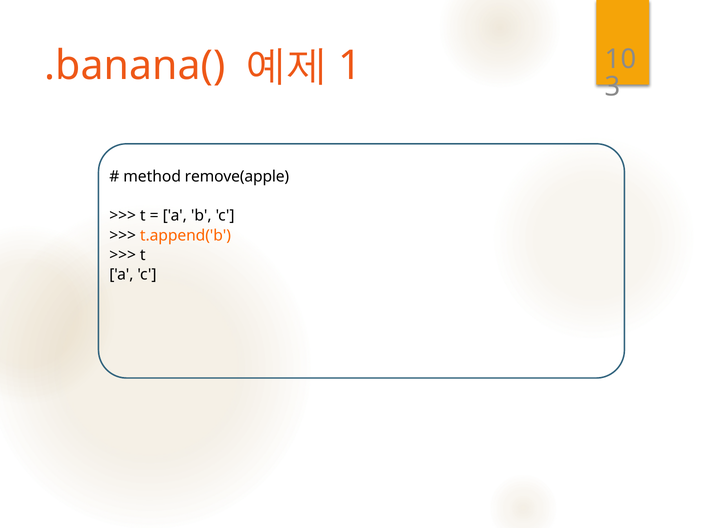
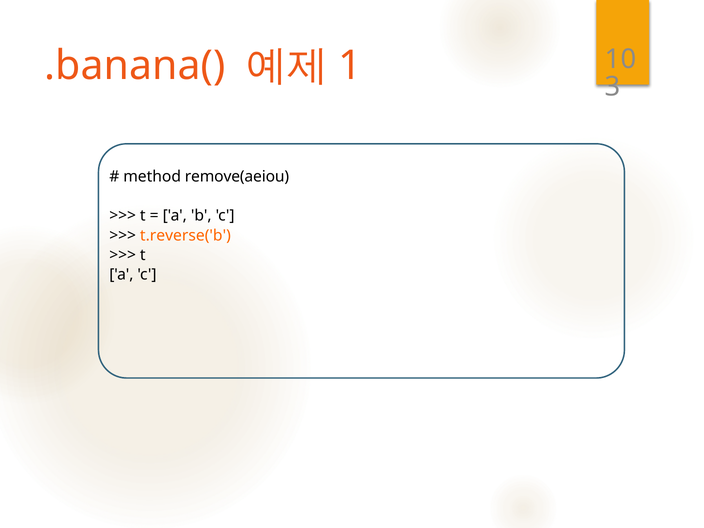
remove(apple: remove(apple -> remove(aeiou (237, 177)
t.append('b: t.append('b -> t.reverse('b (185, 235)
